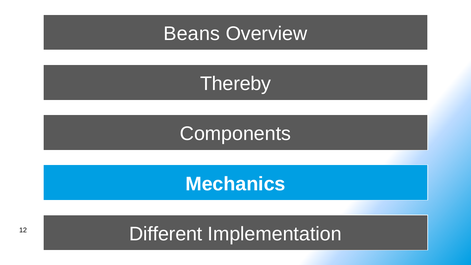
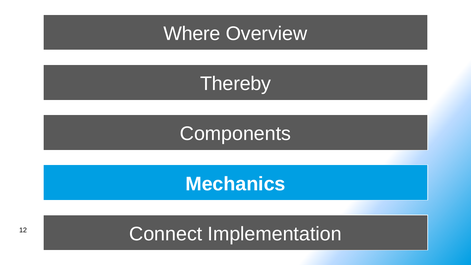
Beans: Beans -> Where (192, 34)
Different: Different -> Connect (166, 234)
